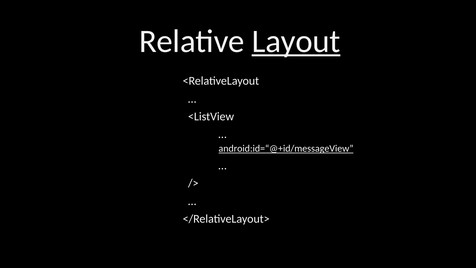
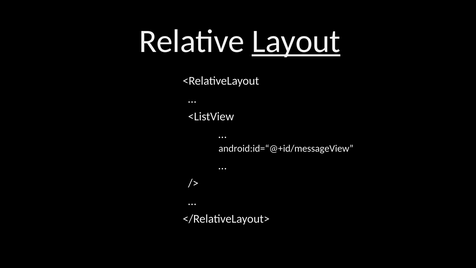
android:id=“@+id/messageView underline: present -> none (286, 149)
